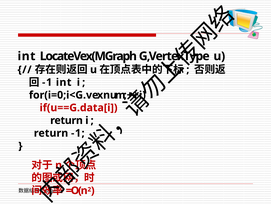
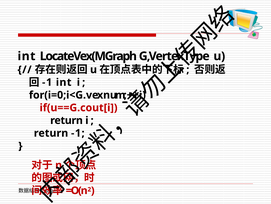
if(u==G.data[i: if(u==G.data[i -> if(u==G.cout[i (79, 107)
